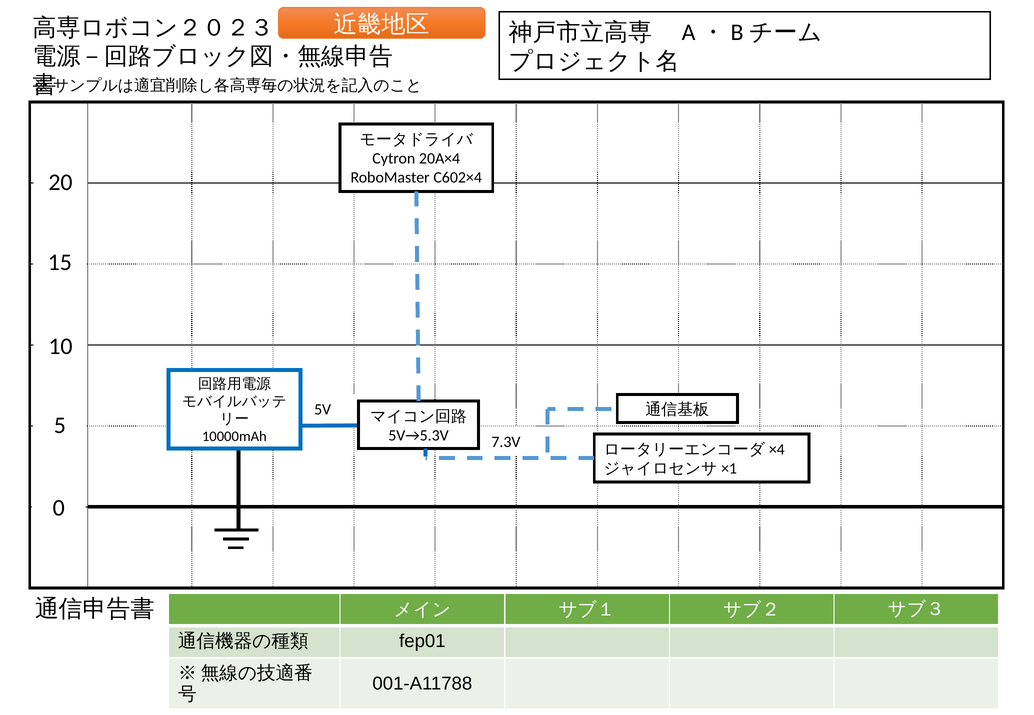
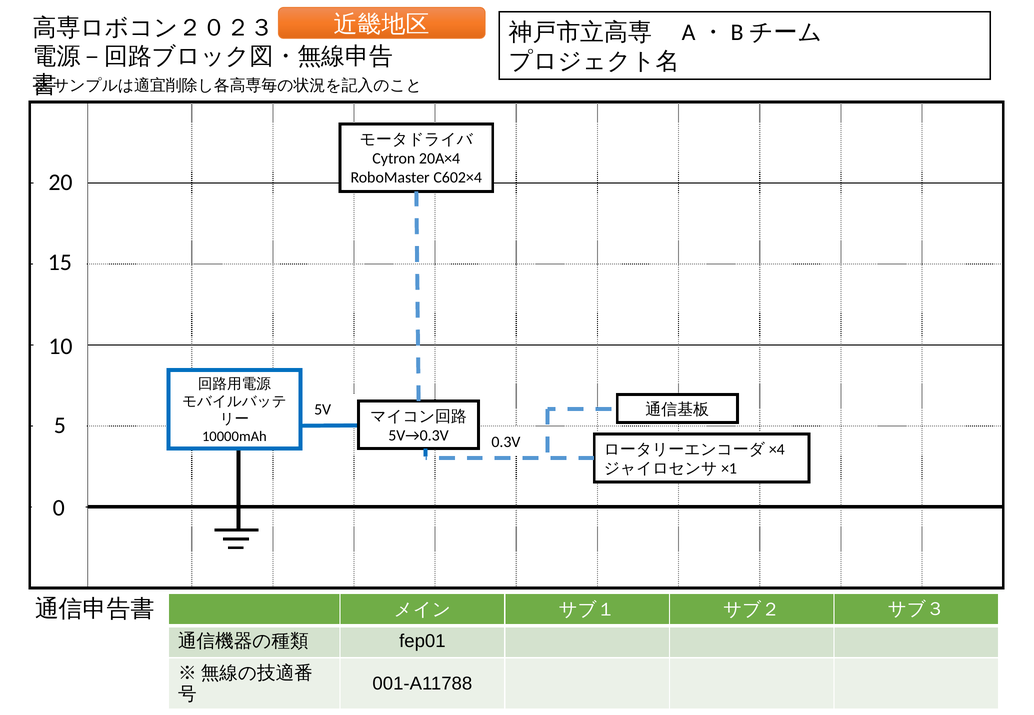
5V→5.3V: 5V→5.3V -> 5V→0.3V (419, 436)
7.3V: 7.3V -> 0.3V (506, 442)
